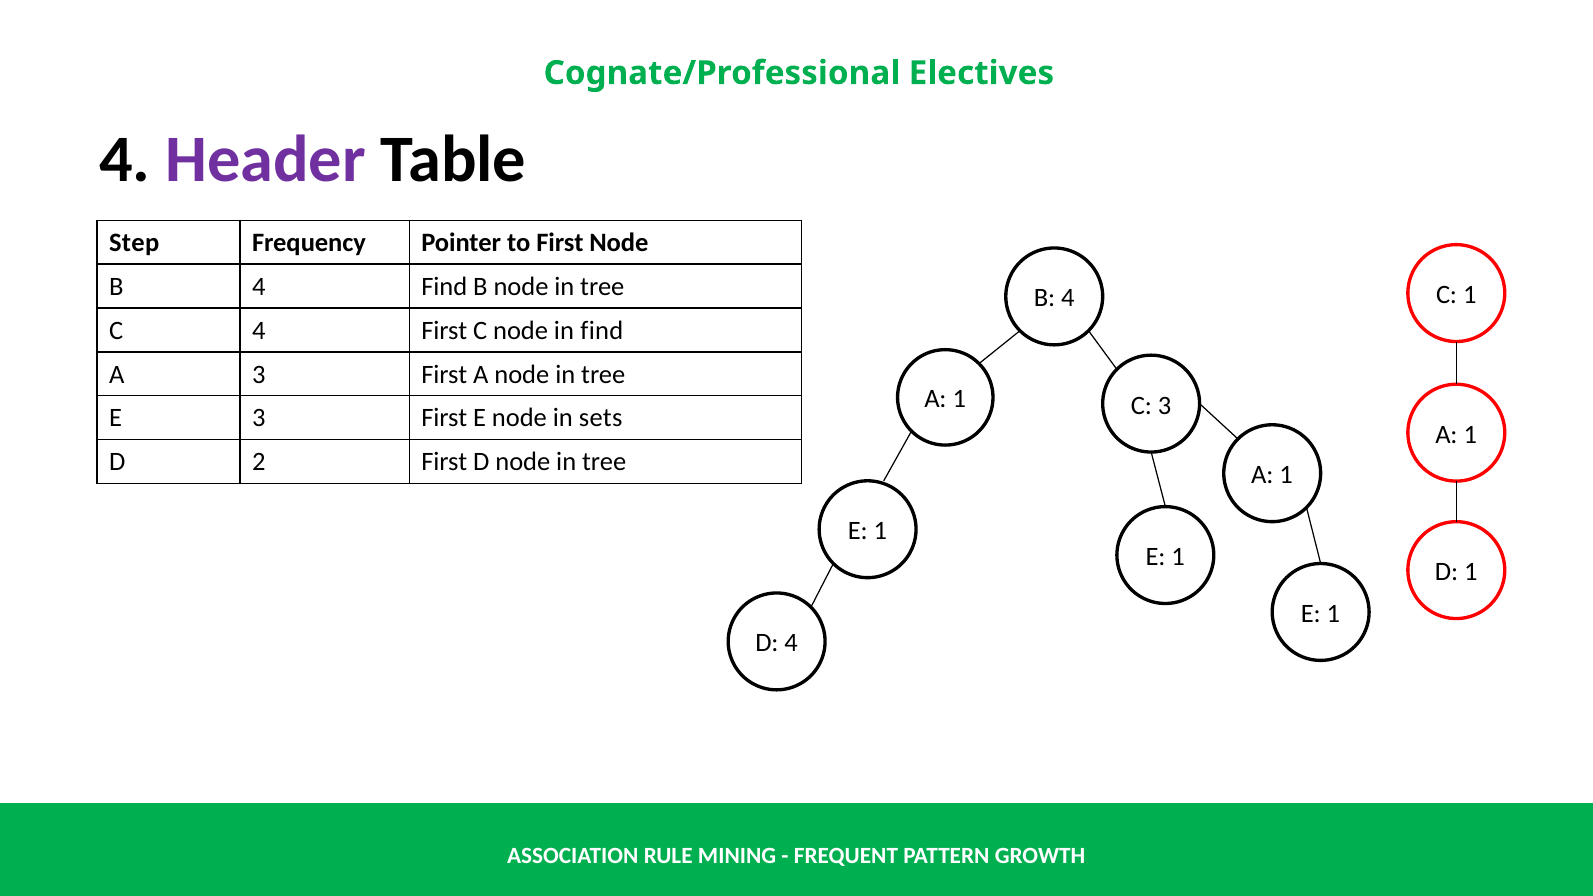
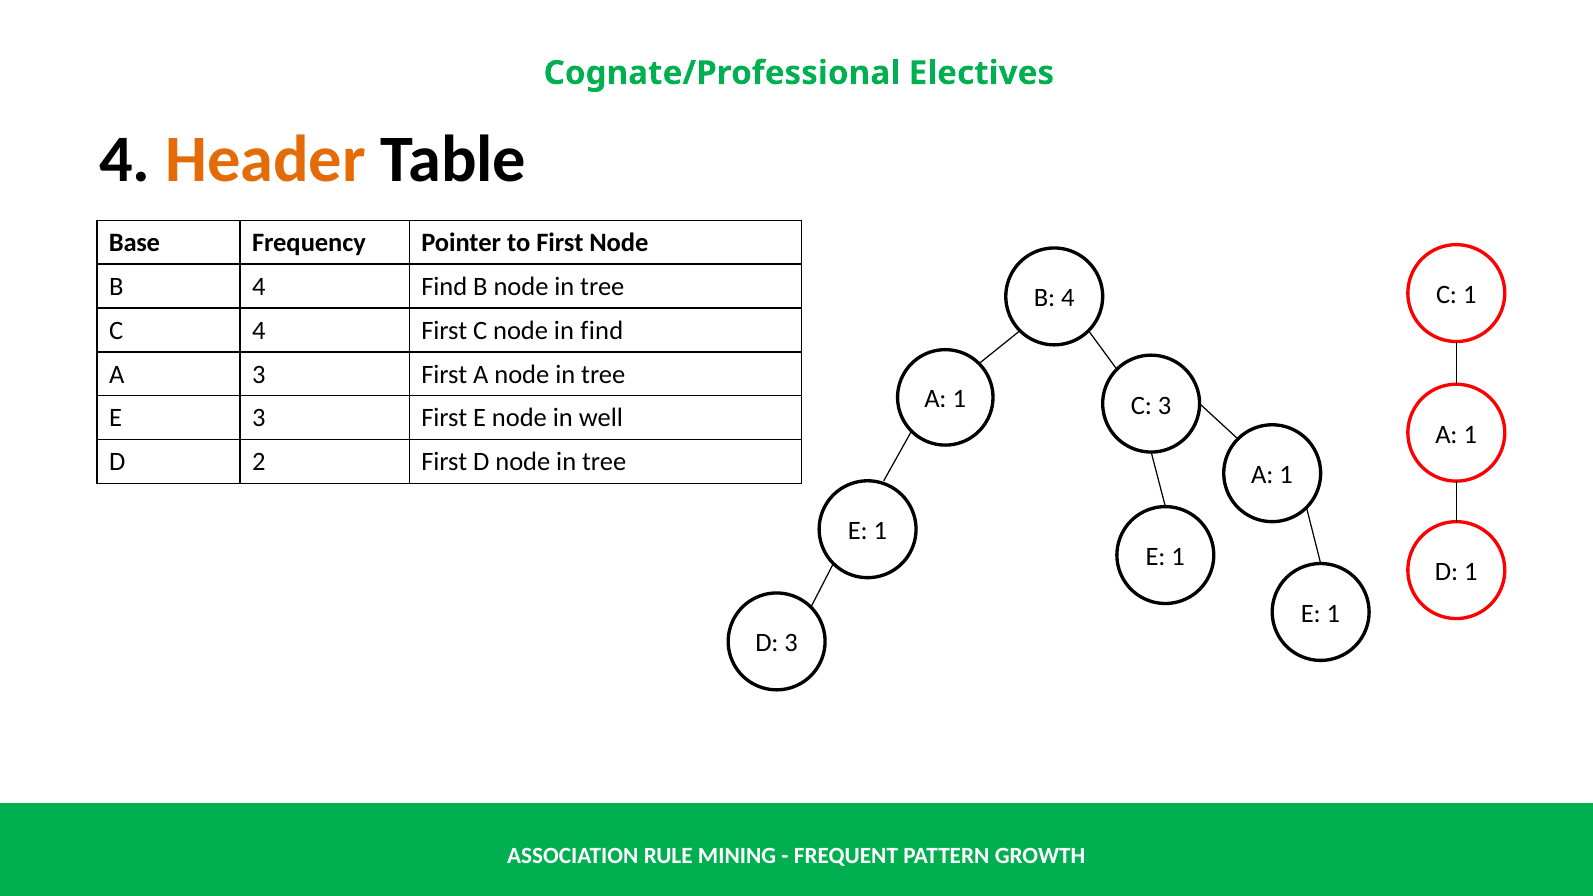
Header colour: purple -> orange (266, 160)
Step: Step -> Base (134, 243)
sets: sets -> well (601, 418)
D 4: 4 -> 3 (791, 643)
